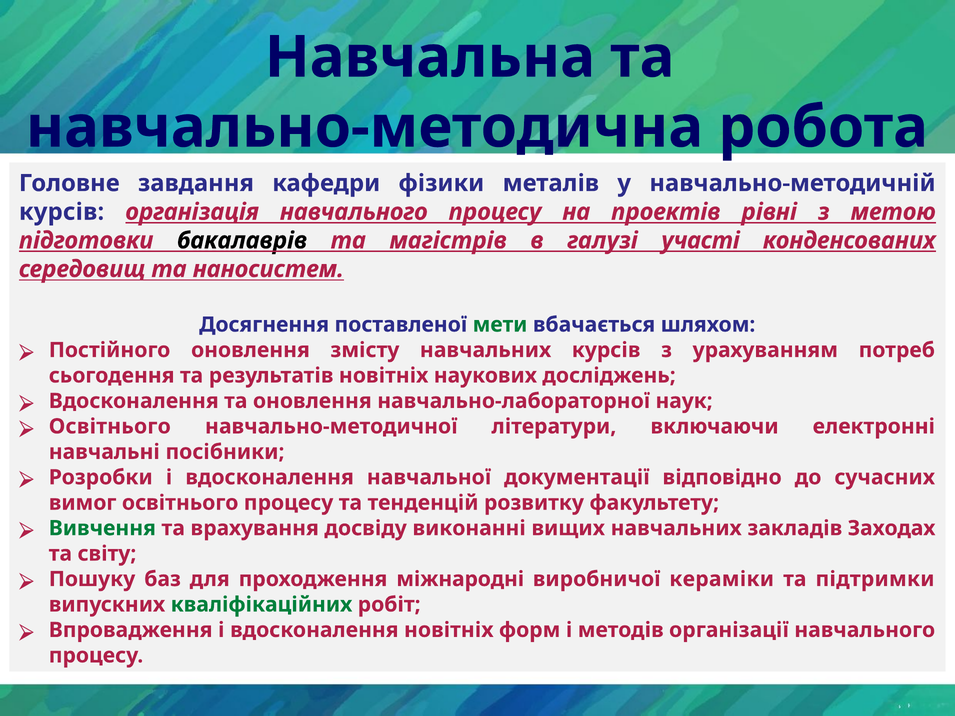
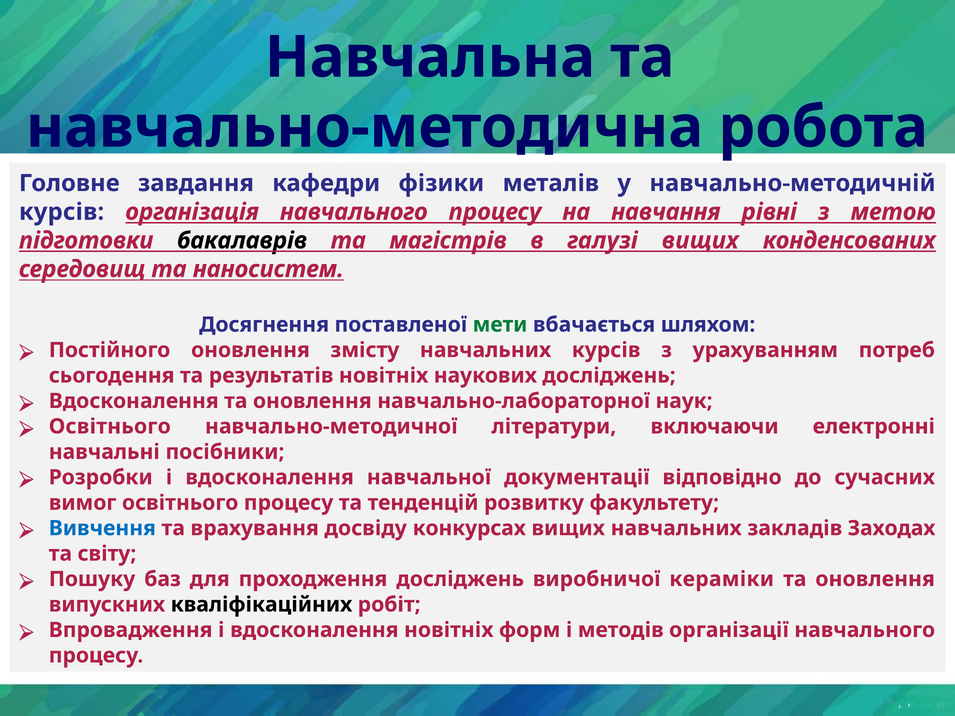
проектів: проектів -> навчання (666, 212)
галузі участі: участі -> вищих (700, 241)
Вивчення colour: green -> blue (102, 528)
виконанні: виконанні -> конкурсах (469, 528)
проходження міжнародні: міжнародні -> досліджень (460, 579)
підтримки: підтримки -> оновлення (875, 579)
кваліфікаційних colour: green -> black (261, 605)
